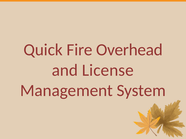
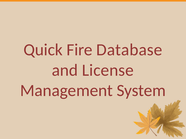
Overhead: Overhead -> Database (129, 50)
